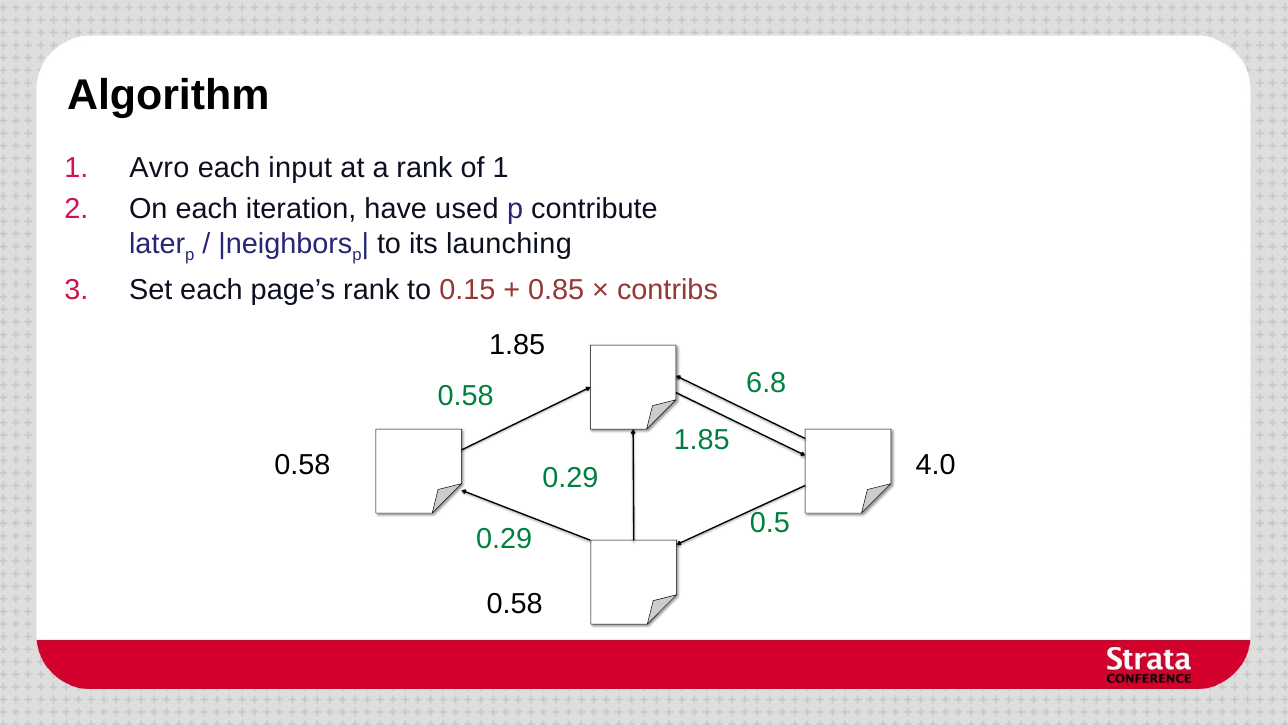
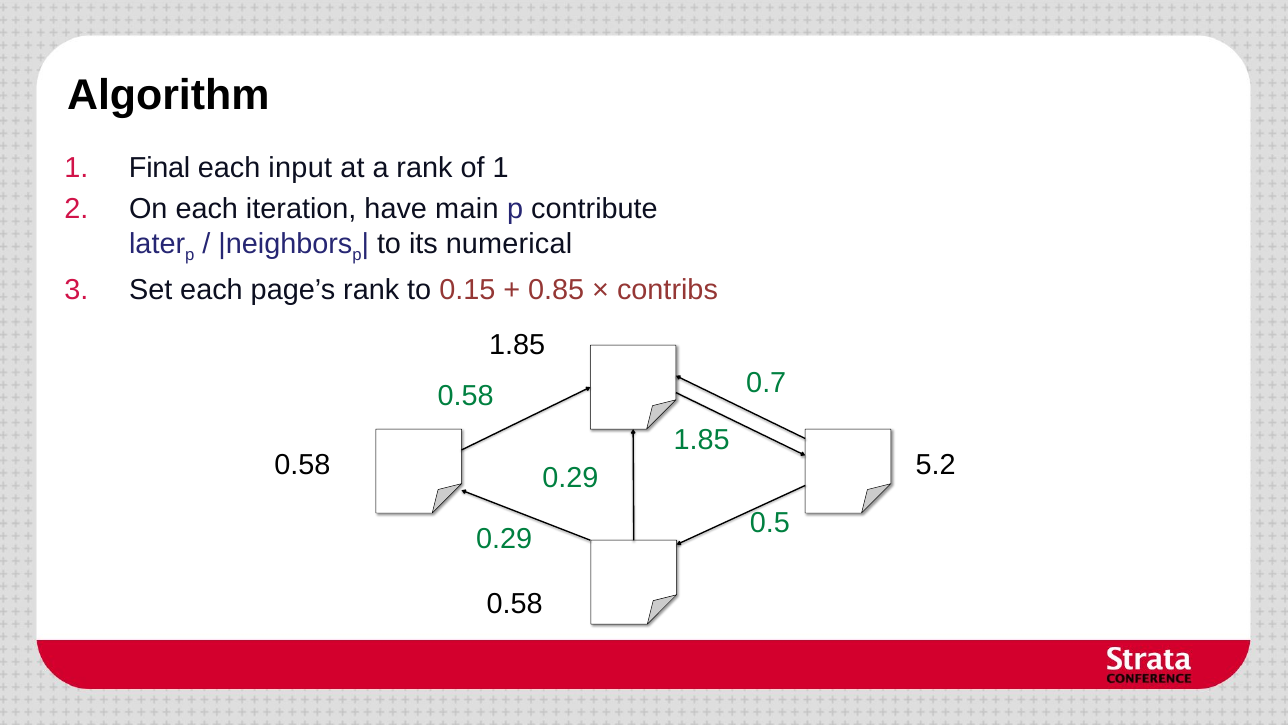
Avro: Avro -> Final (160, 168)
used: used -> main (467, 209)
launching: launching -> numerical (509, 244)
6.8: 6.8 -> 0.7 (766, 382)
4.0: 4.0 -> 5.2 (936, 464)
